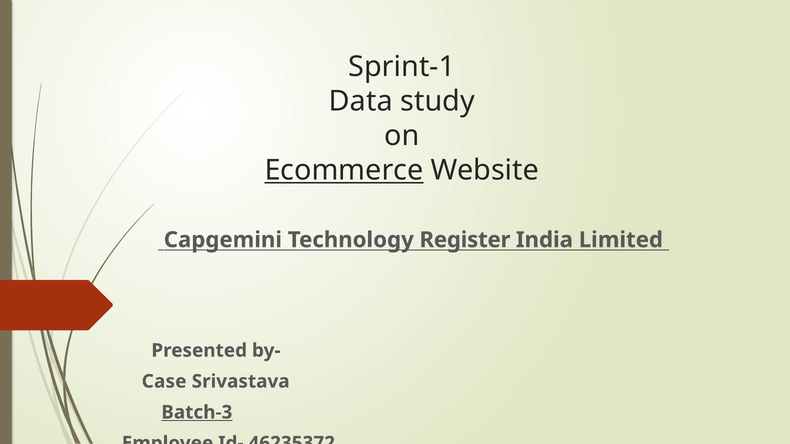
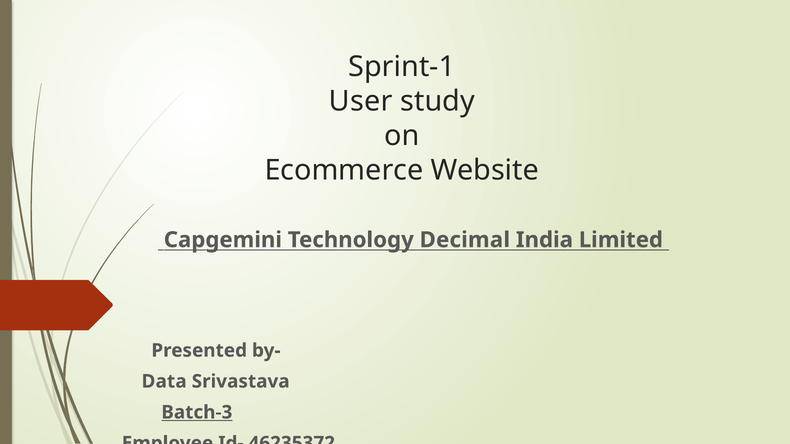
Data: Data -> User (361, 101)
Ecommerce underline: present -> none (344, 170)
Register: Register -> Decimal (465, 240)
Case: Case -> Data (164, 382)
